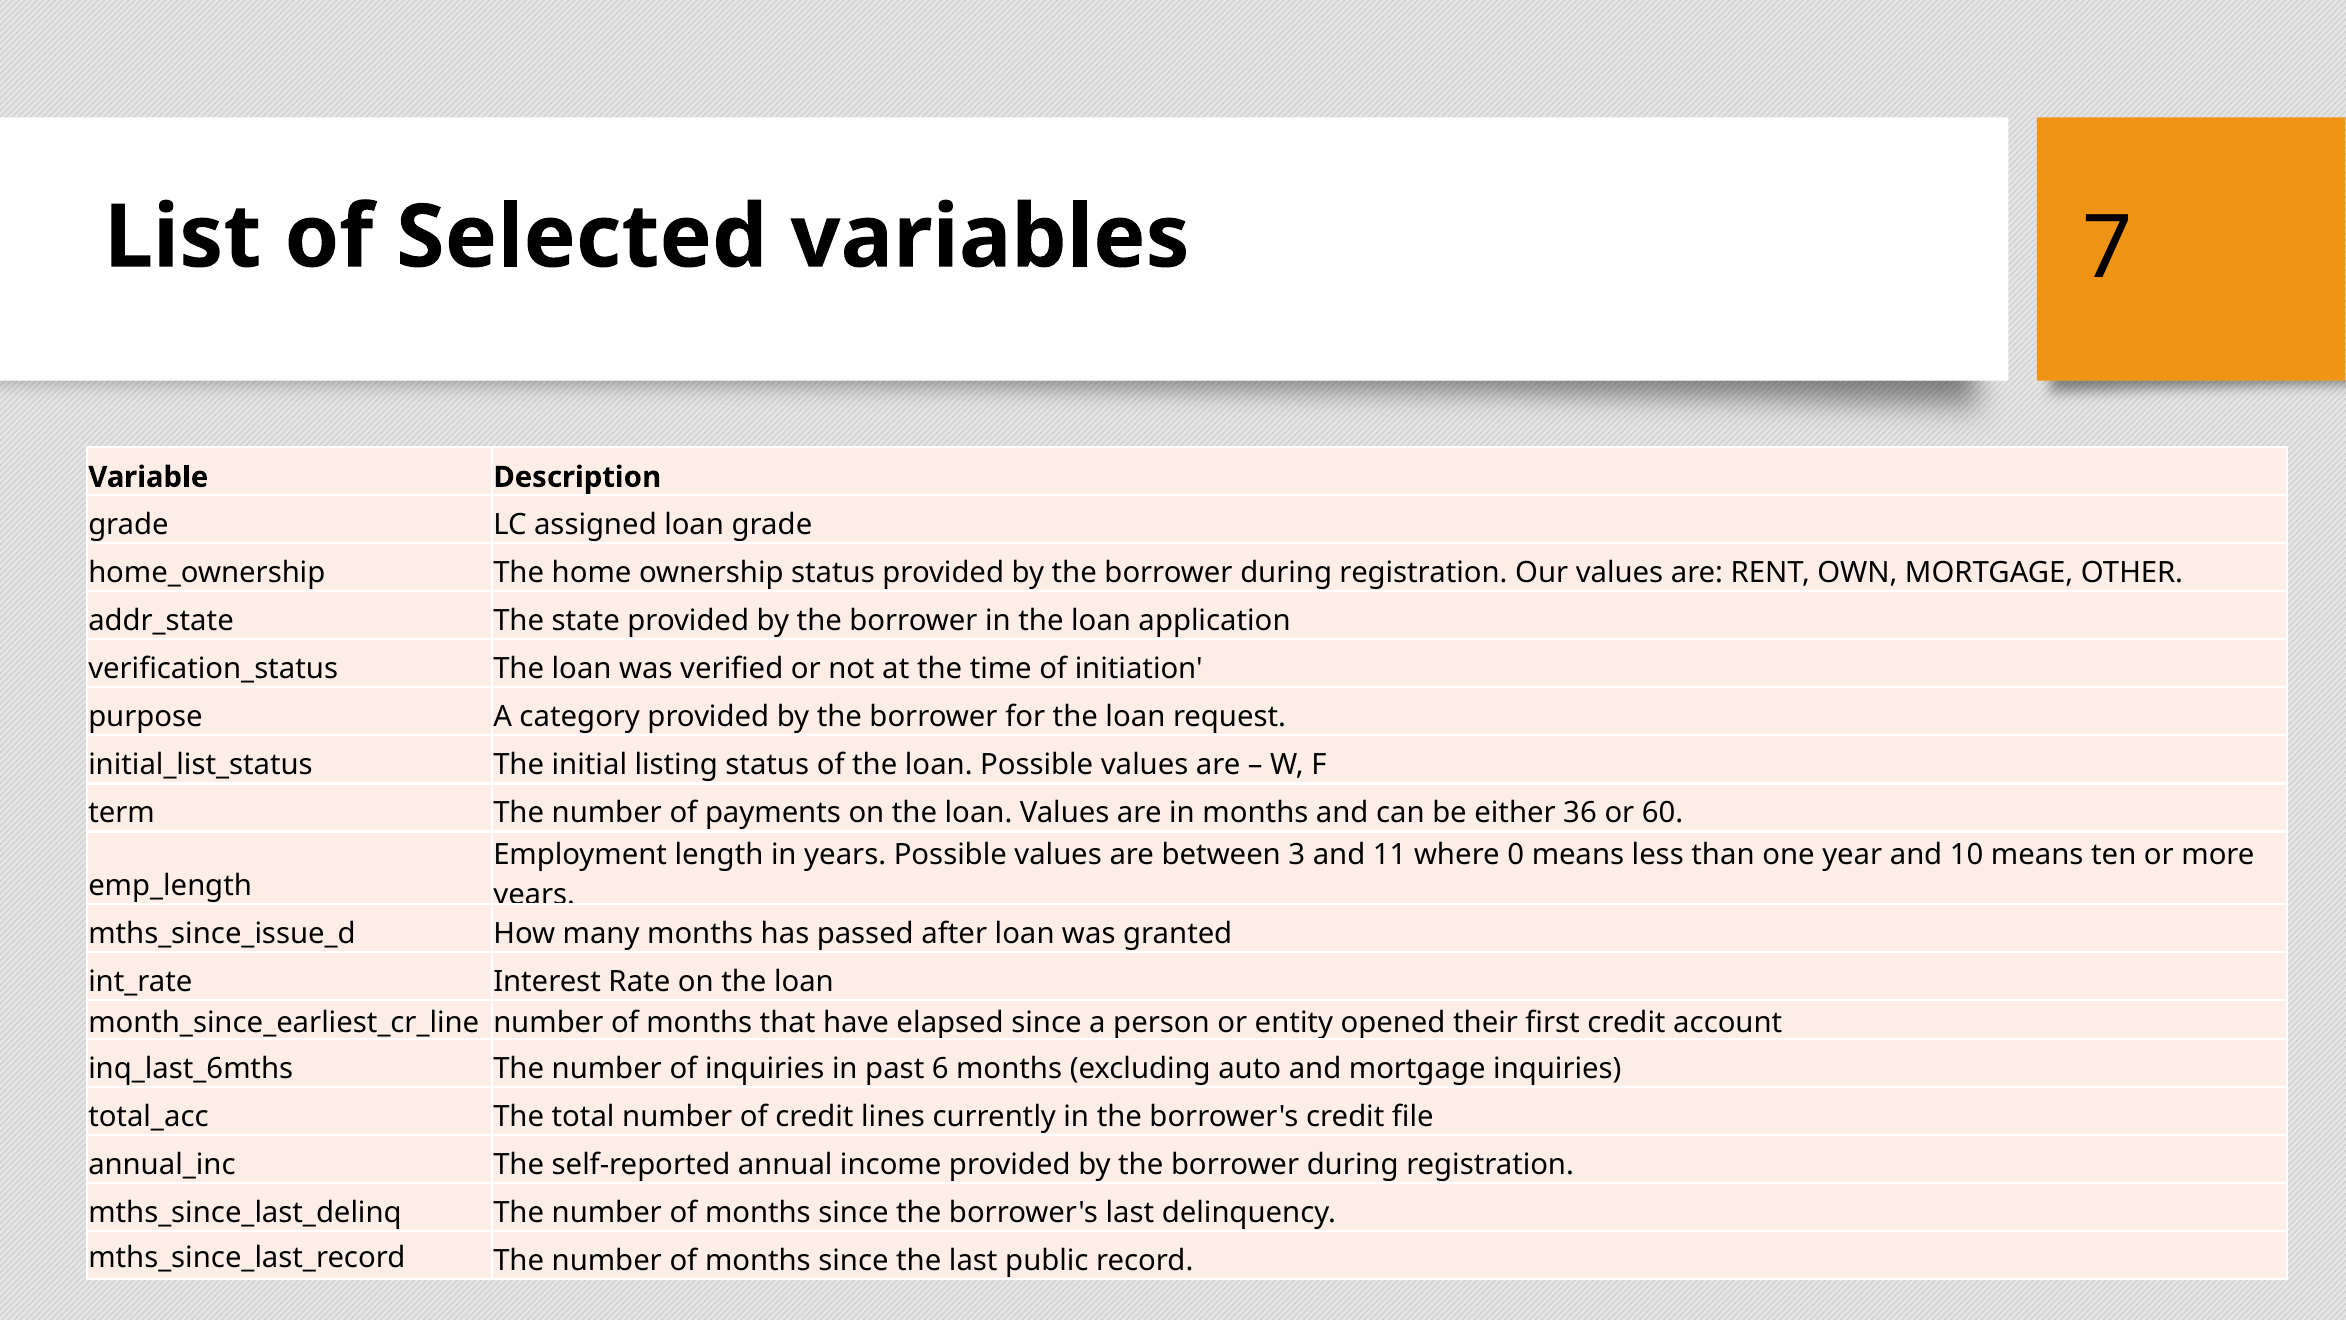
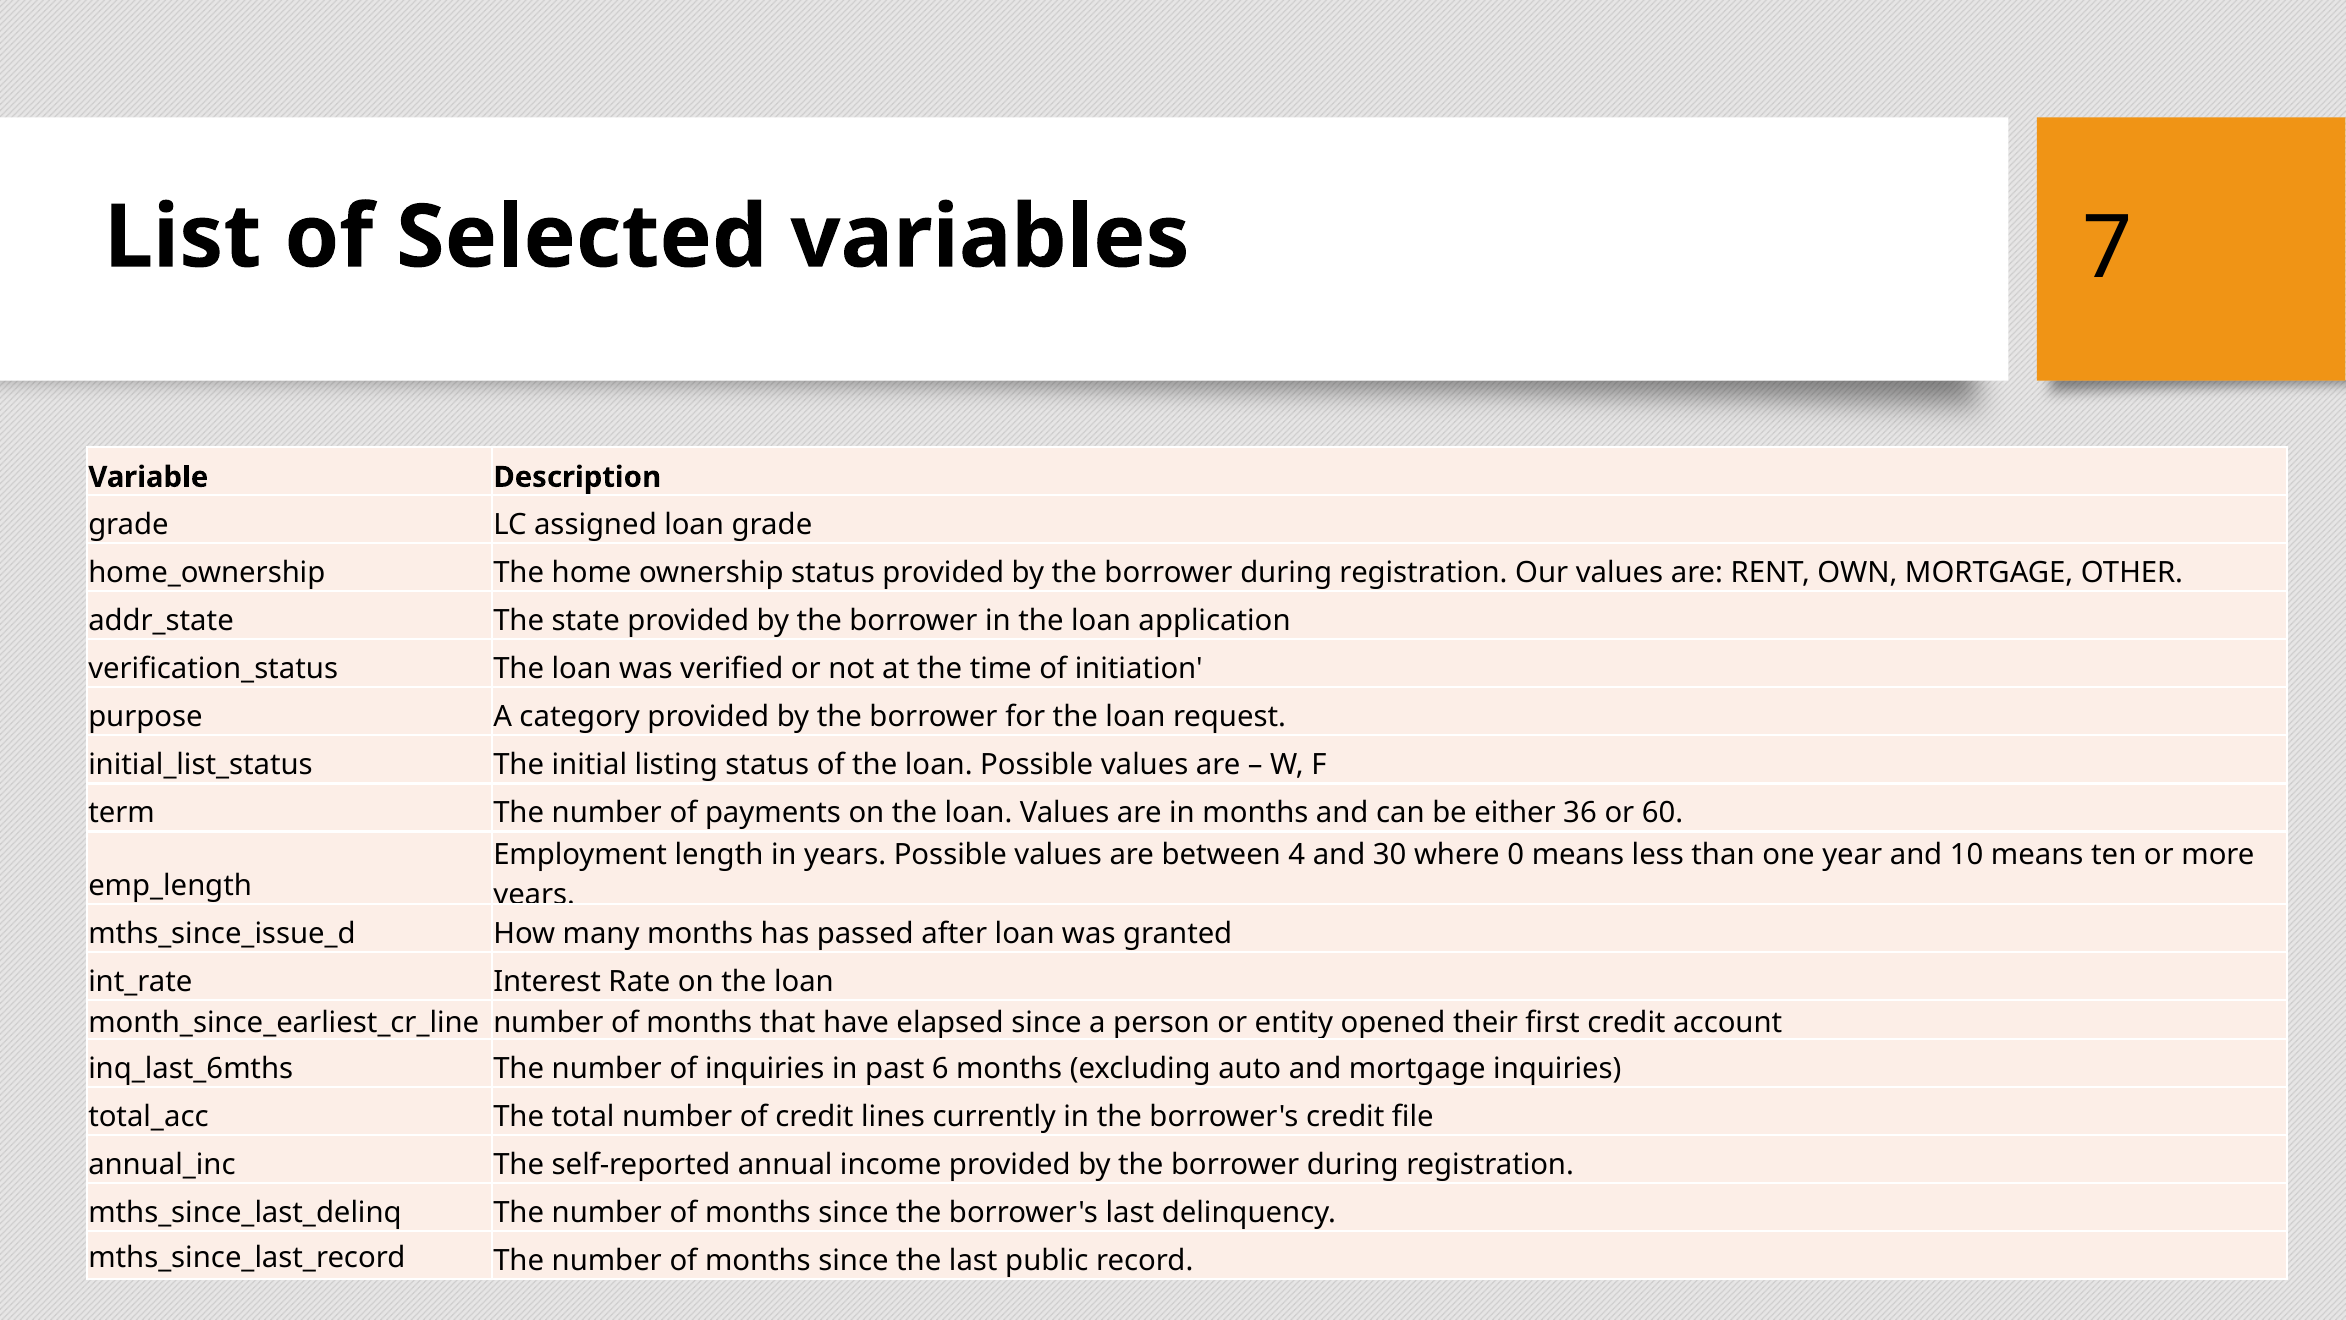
3: 3 -> 4 (1297, 855)
11: 11 -> 30 (1390, 855)
